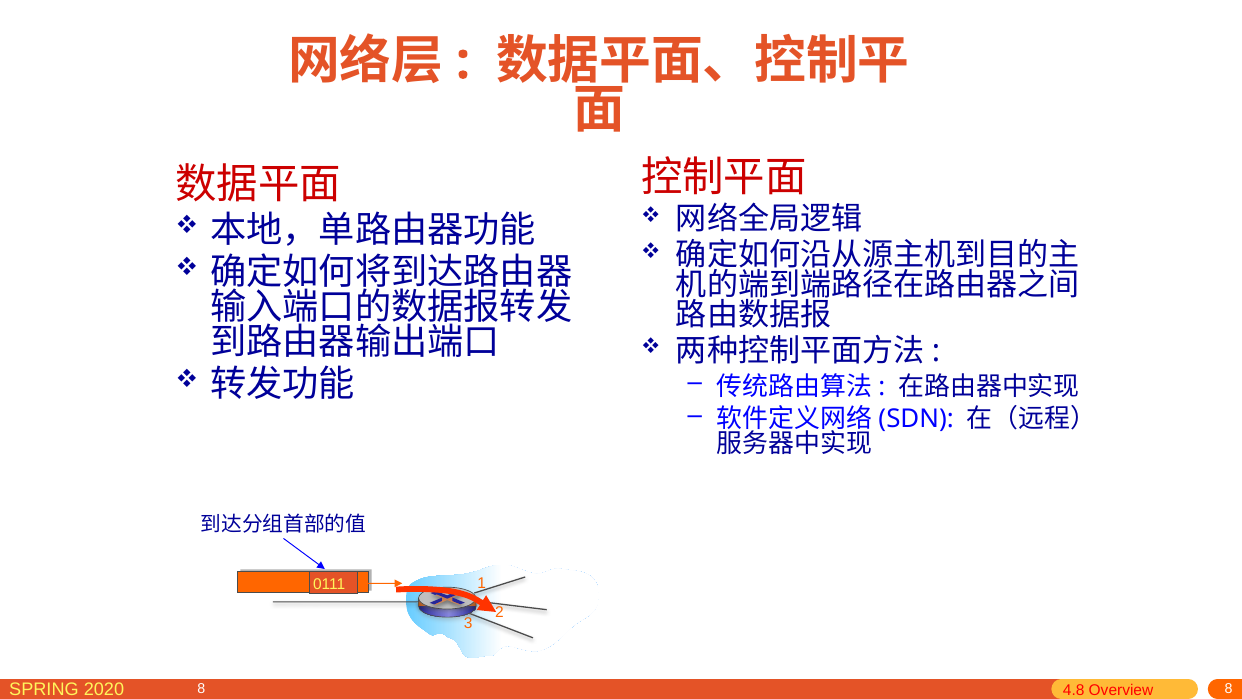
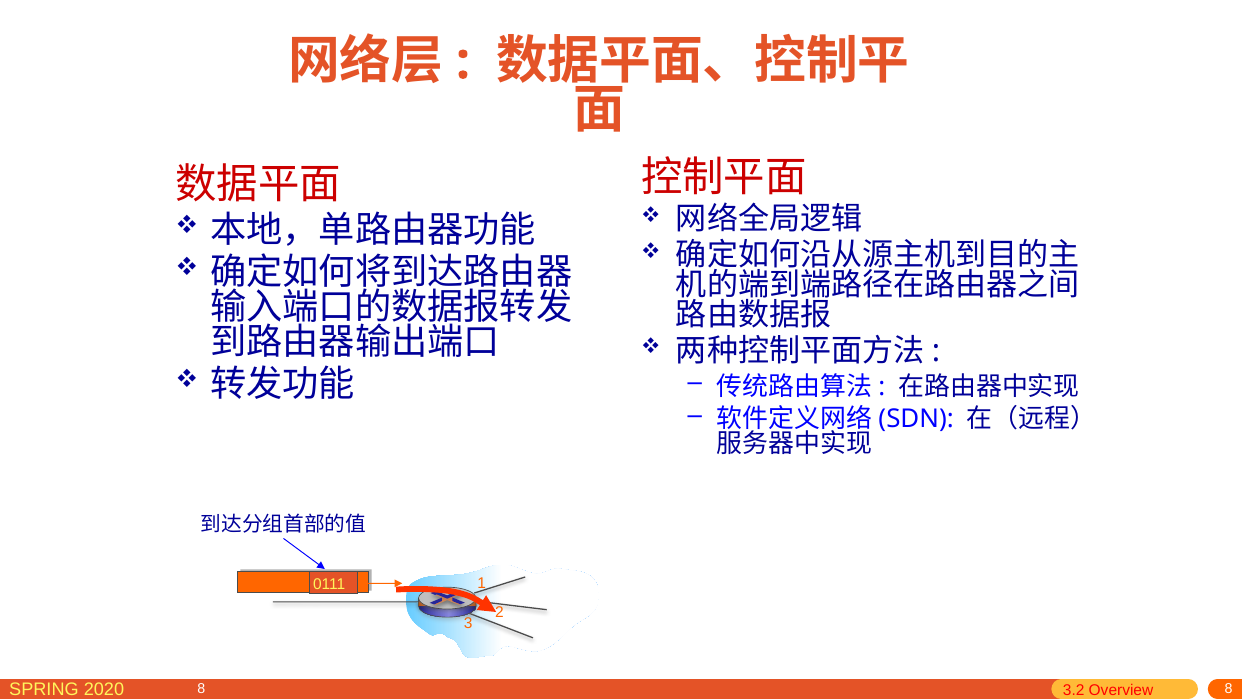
4.8: 4.8 -> 3.2 (1074, 690)
